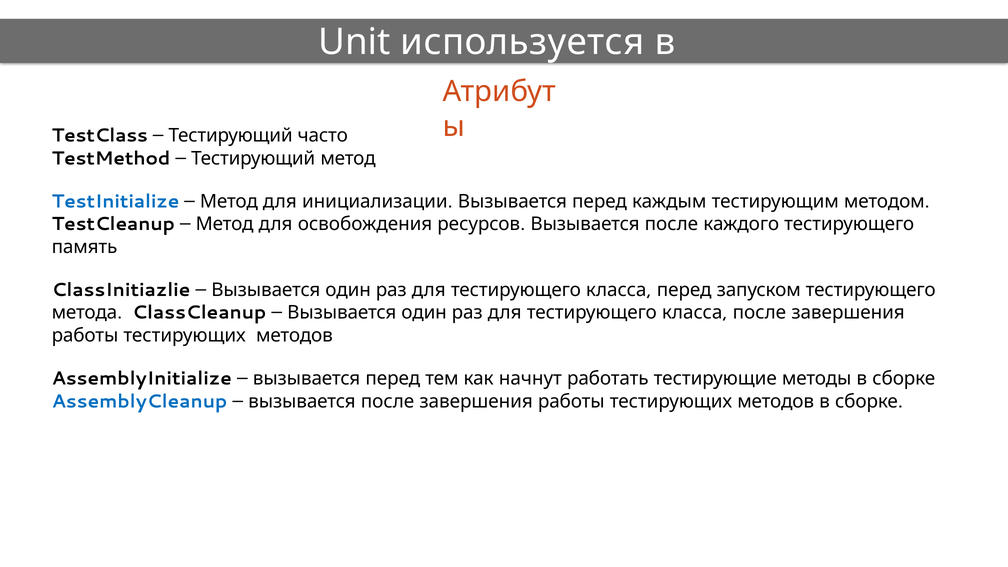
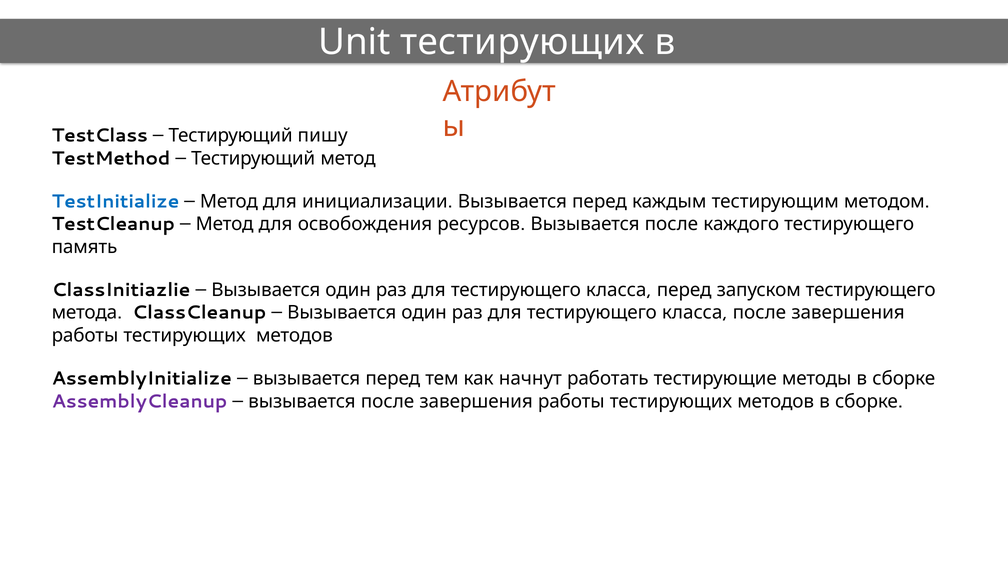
Unit используется: используется -> тестирующих (522, 42)
часто: часто -> пишу (323, 136)
AssemblyCleanup colour: blue -> purple (139, 401)
